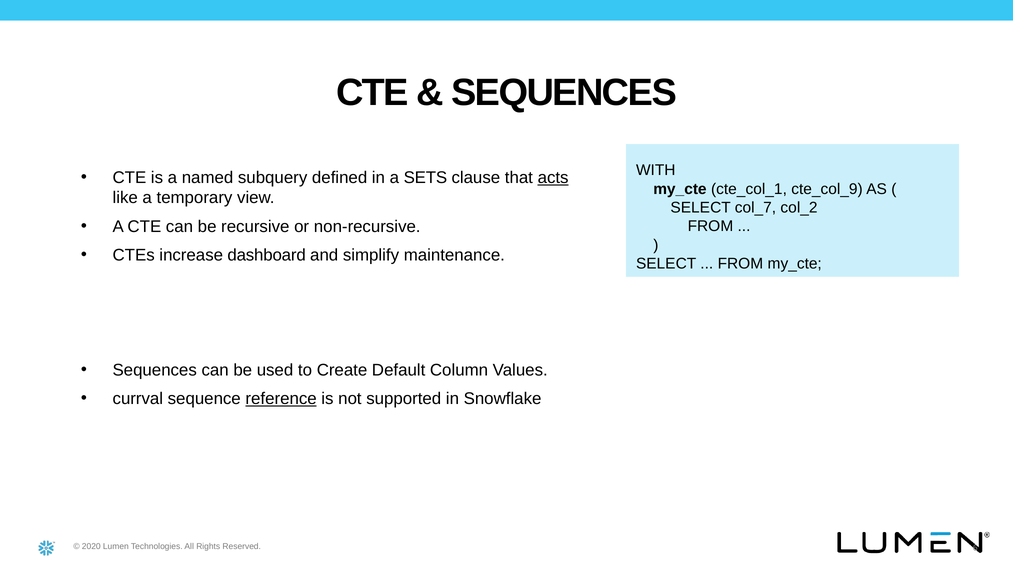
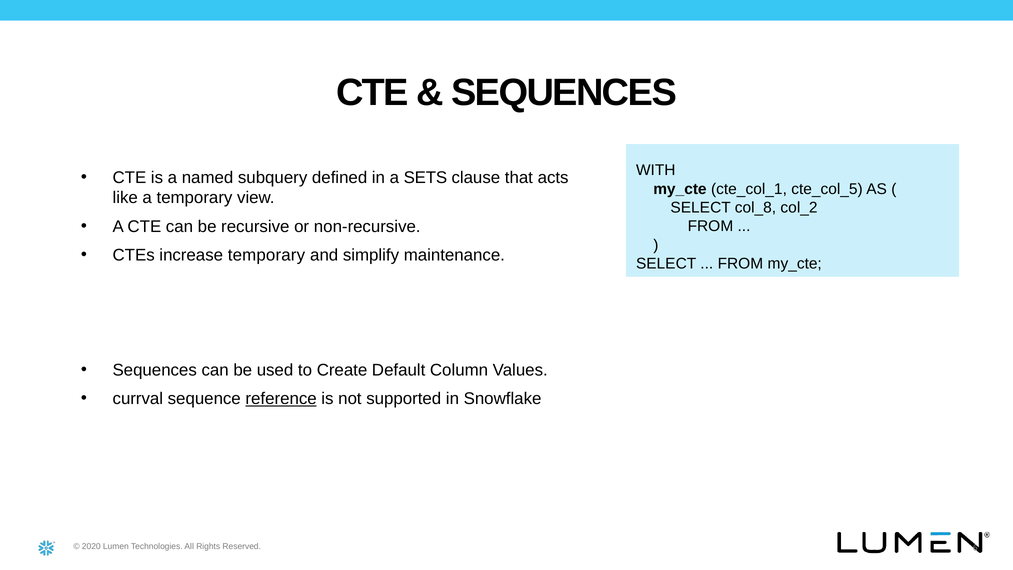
acts underline: present -> none (553, 177)
cte_col_9: cte_col_9 -> cte_col_5 (827, 189)
col_7: col_7 -> col_8 (755, 208)
increase dashboard: dashboard -> temporary (266, 255)
